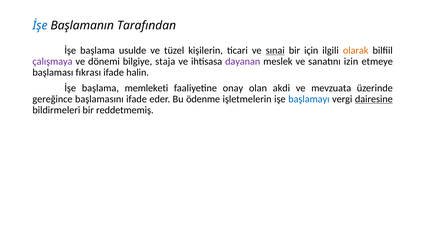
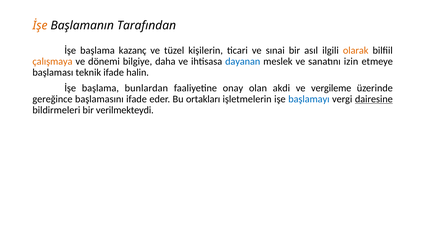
İşe colour: blue -> orange (40, 25)
usulde: usulde -> kazanç (133, 50)
sınai underline: present -> none (275, 50)
için: için -> asıl (311, 50)
çalışmaya colour: purple -> orange (52, 61)
staja: staja -> daha (165, 61)
dayanan colour: purple -> blue (243, 61)
fıkrası: fıkrası -> teknik (88, 72)
memleketi: memleketi -> bunlardan (146, 88)
mevzuata: mevzuata -> vergileme (331, 88)
ödenme: ödenme -> ortakları (203, 99)
reddetmemiş: reddetmemiş -> verilmekteydi (125, 110)
